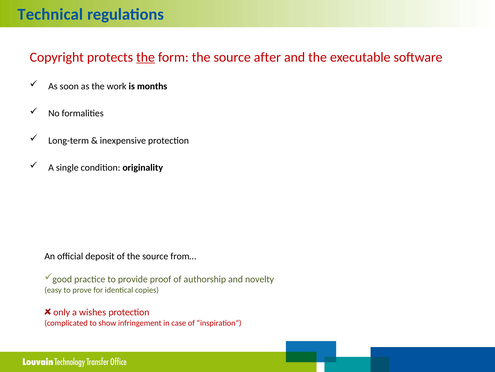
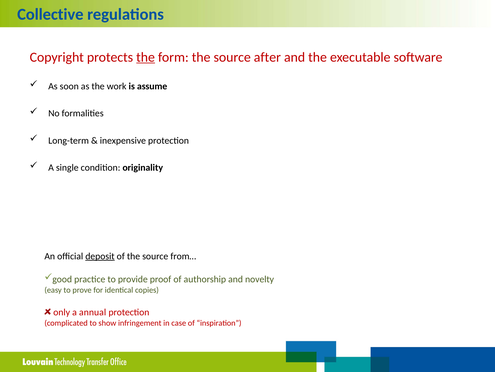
Technical: Technical -> Collective (50, 14)
months: months -> assume (152, 86)
deposit underline: none -> present (100, 256)
wishes: wishes -> annual (93, 312)
